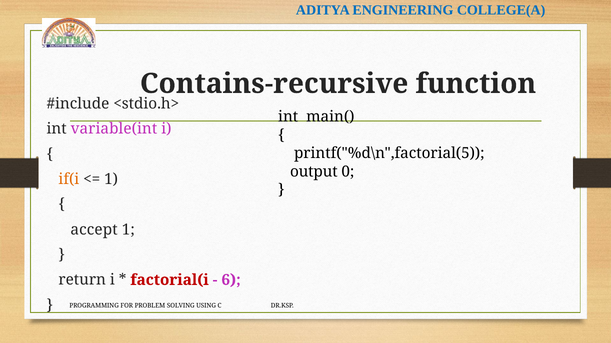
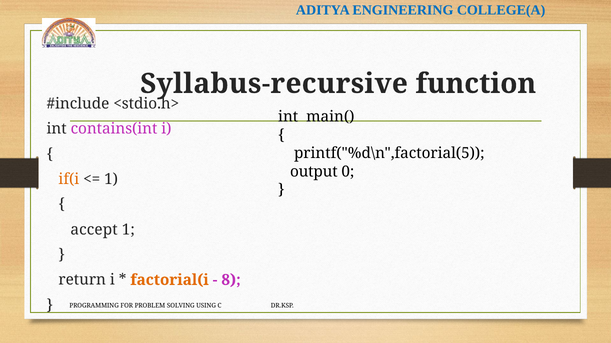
Contains-recursive: Contains-recursive -> Syllabus-recursive (274, 84)
variable(int: variable(int -> contains(int (114, 129)
factorial(i colour: red -> orange (170, 280)
6: 6 -> 8 (231, 280)
